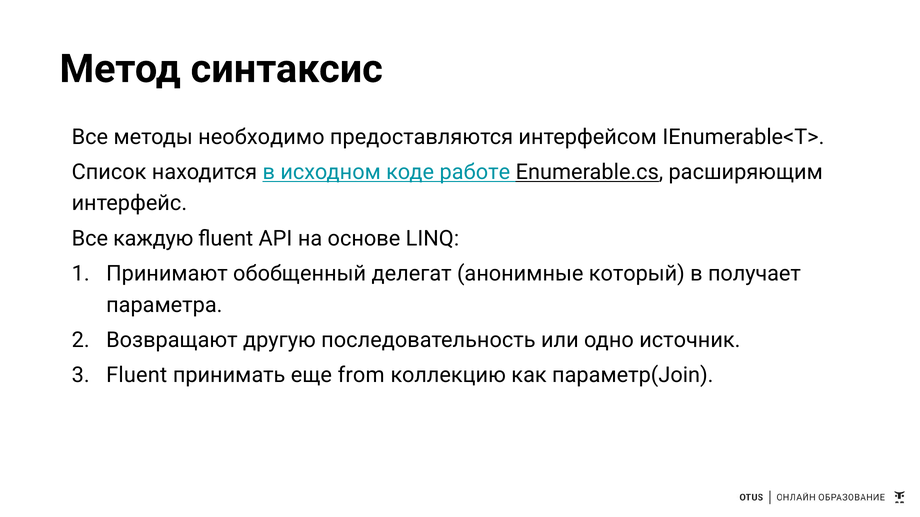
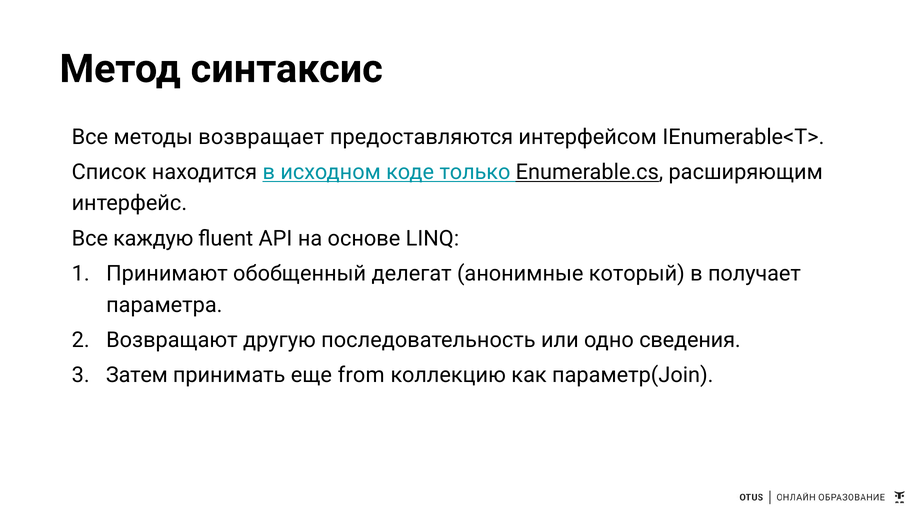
необходимо: необходимо -> возвращает (261, 137)
работе: работе -> только (475, 172)
источник: источник -> сведения (690, 340)
Fluent: Fluent -> Затем (137, 376)
